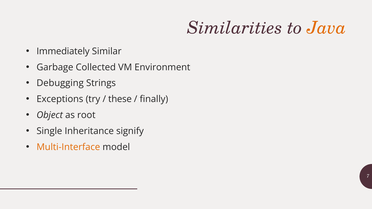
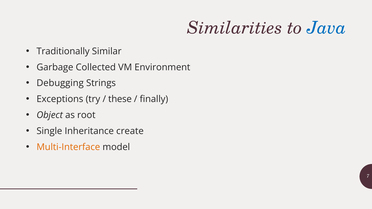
Java colour: orange -> blue (326, 28)
Immediately: Immediately -> Traditionally (63, 51)
signify: signify -> create (130, 131)
